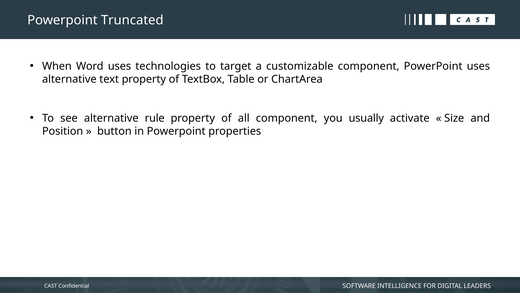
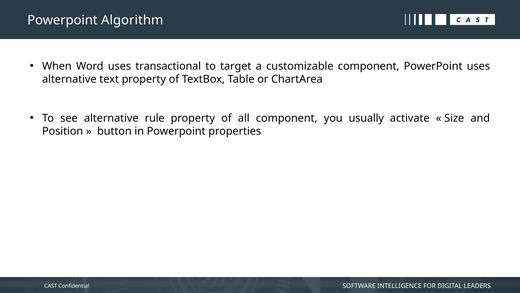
Truncated: Truncated -> Algorithm (132, 20)
technologies: technologies -> transactional (168, 66)
